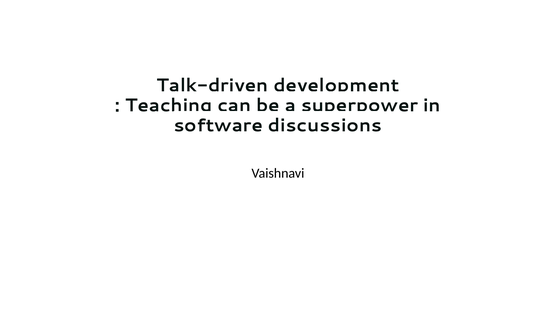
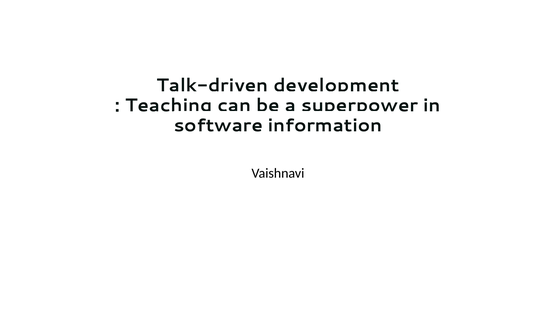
discussions: discussions -> information (325, 126)
